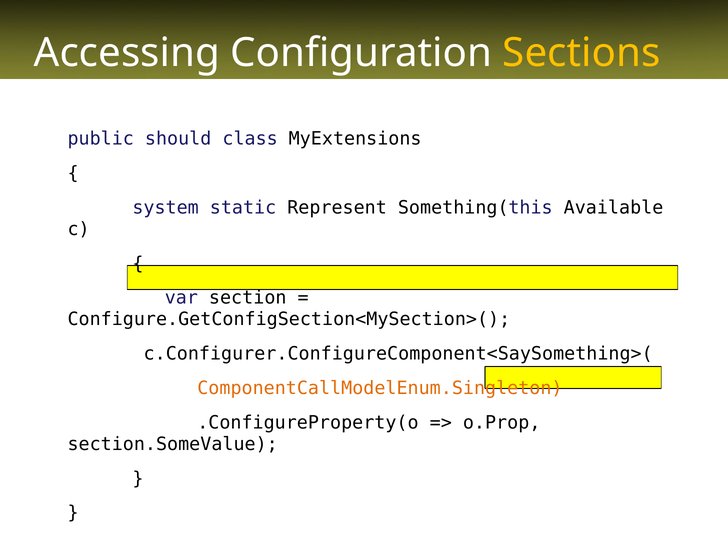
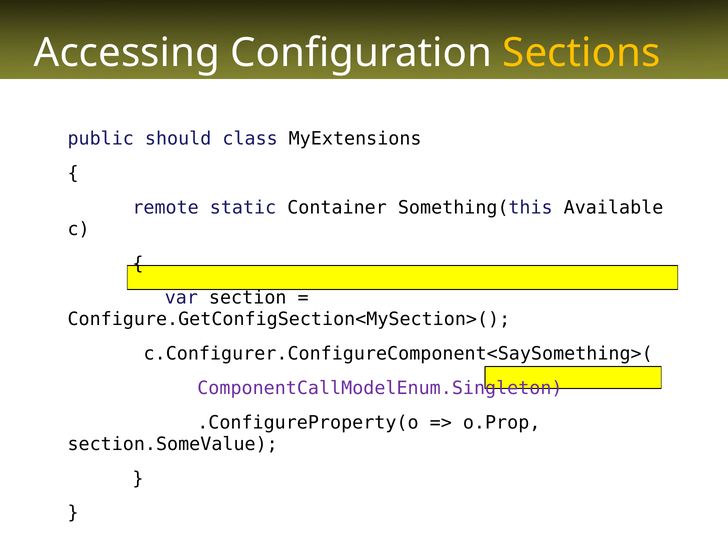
system: system -> remote (166, 208)
Represent: Represent -> Container (337, 208)
ComponentCallModelEnum.Singleton colour: orange -> purple (380, 388)
